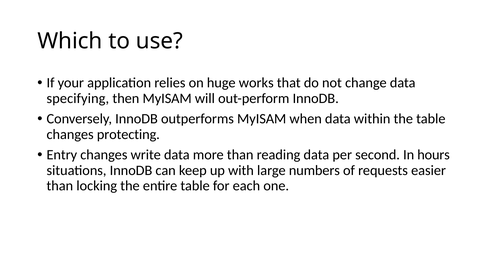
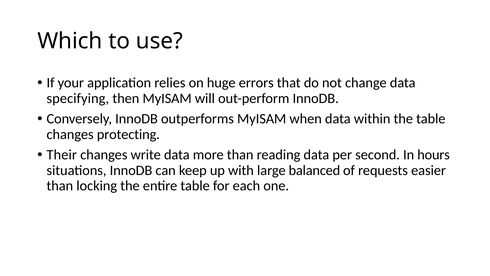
works: works -> errors (256, 83)
Entry: Entry -> Their (62, 155)
numbers: numbers -> balanced (314, 170)
